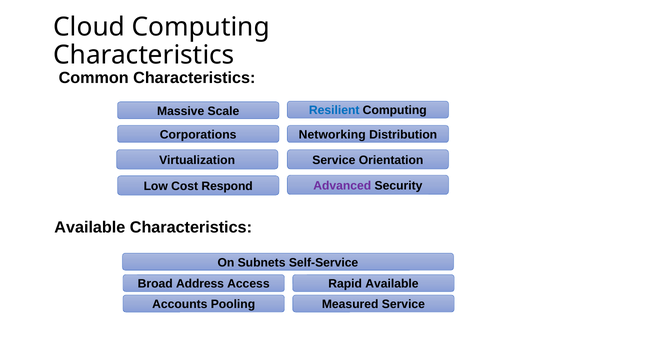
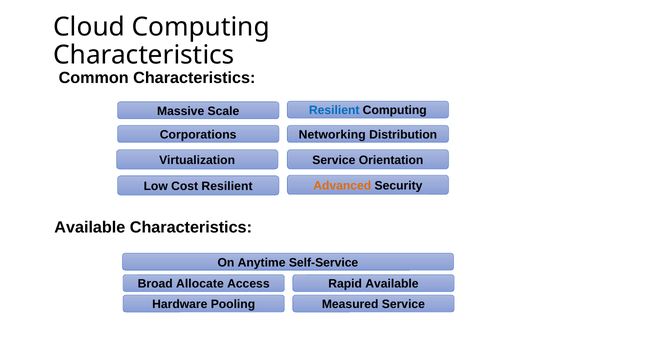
Advanced colour: purple -> orange (342, 186)
Cost Respond: Respond -> Resilient (227, 186)
Subnets: Subnets -> Anytime (262, 262)
Address: Address -> Allocate (200, 284)
Accounts: Accounts -> Hardware (180, 304)
